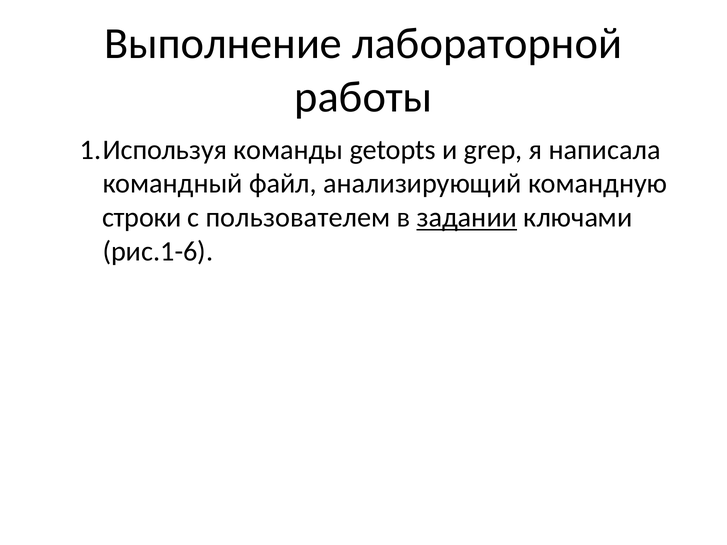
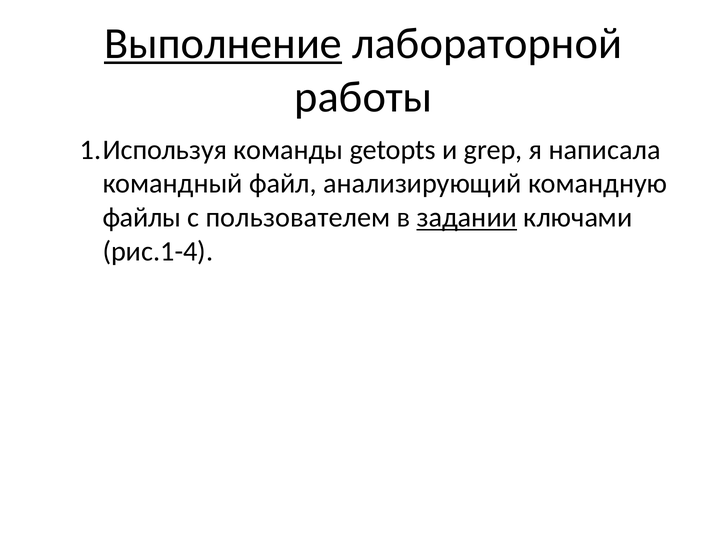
Выполнение underline: none -> present (223, 44)
строки: строки -> файлы (142, 218)
рис.1-6: рис.1-6 -> рис.1-4 (158, 252)
